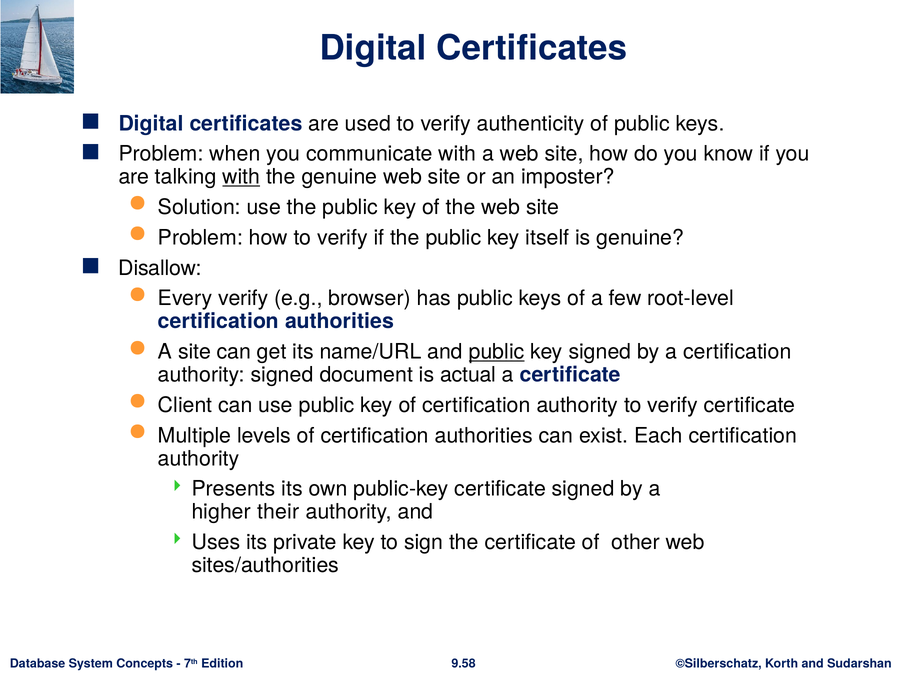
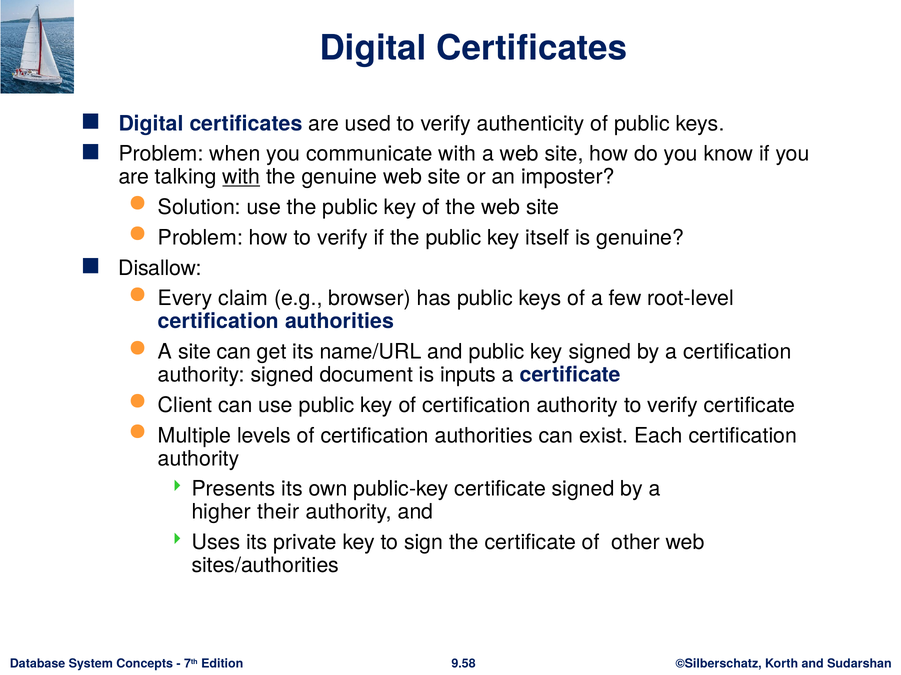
Every verify: verify -> claim (243, 299)
public underline: present -> none (497, 352)
actual: actual -> inputs (468, 375)
